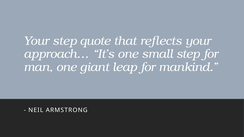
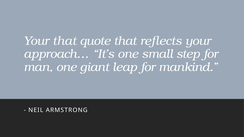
Your step: step -> that (65, 41)
